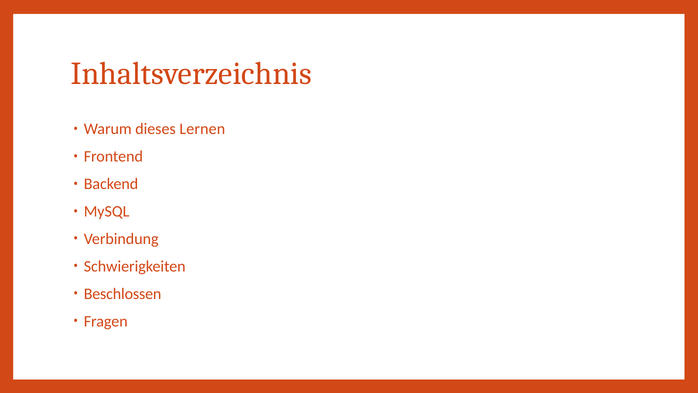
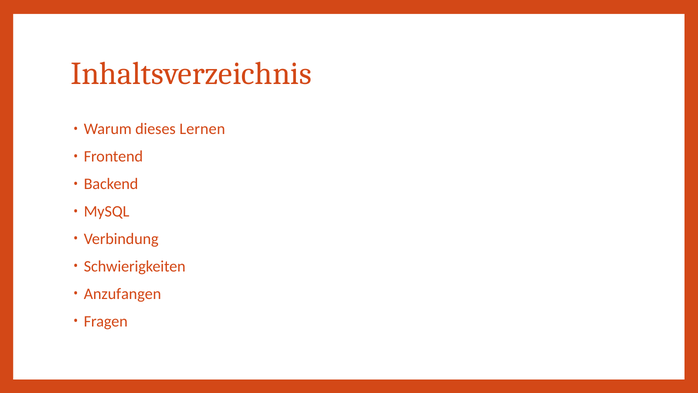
Beschlossen: Beschlossen -> Anzufangen (122, 294)
